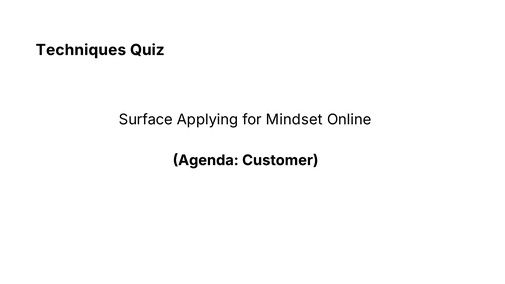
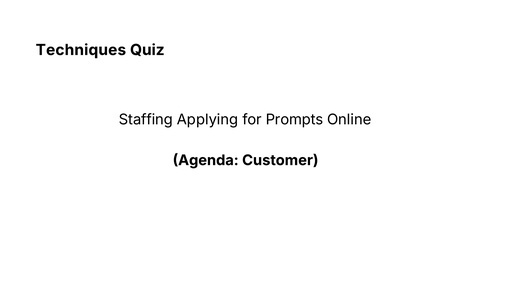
Surface: Surface -> Staffing (146, 120)
Mindset: Mindset -> Prompts (294, 120)
